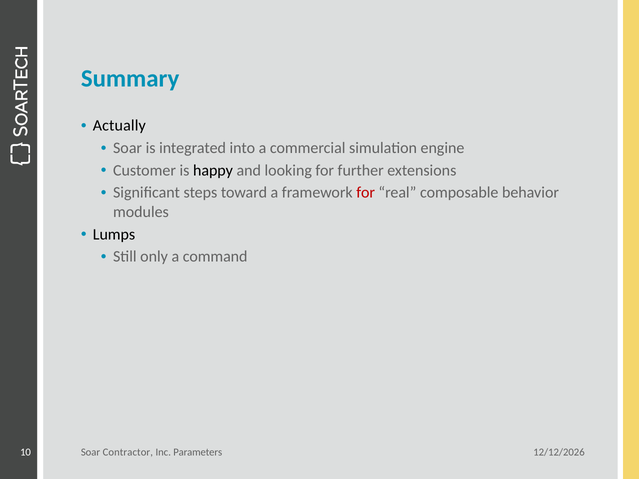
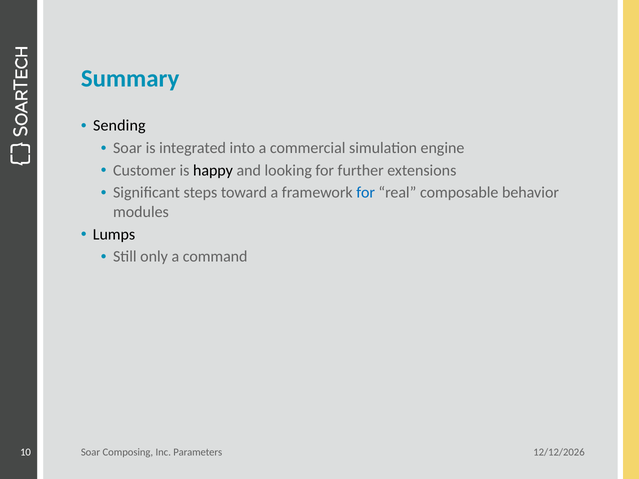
Actually: Actually -> Sending (119, 126)
for colour: red -> blue (366, 193)
Contractor: Contractor -> Composing (128, 452)
